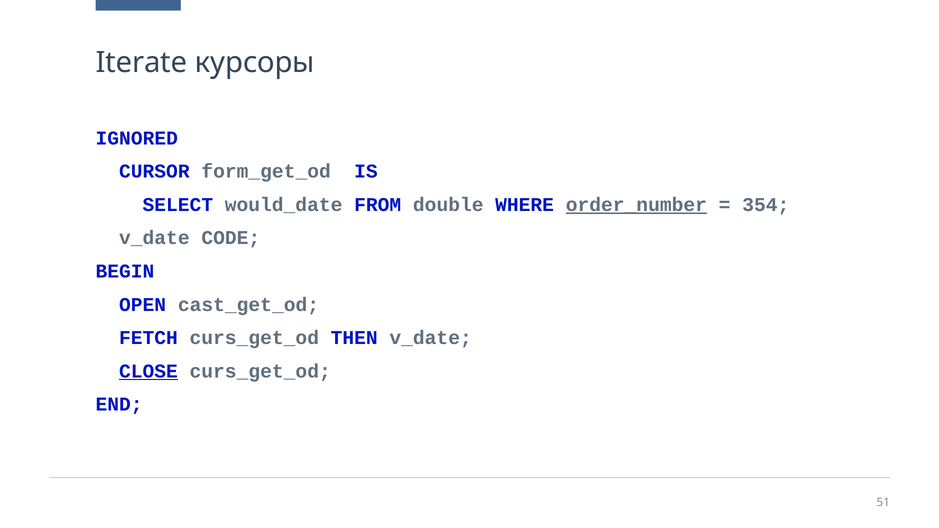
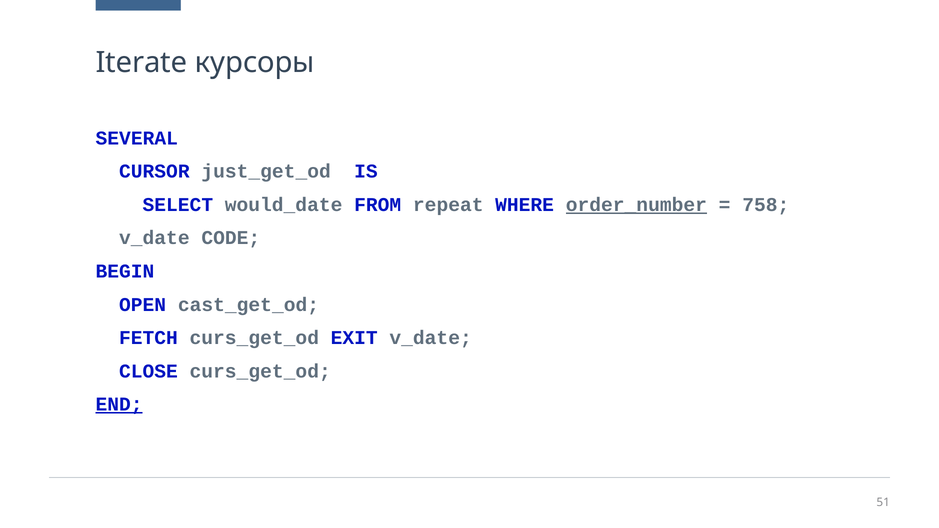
IGNORED: IGNORED -> SEVERAL (137, 138)
form_get_od: form_get_od -> just_get_od (266, 172)
double: double -> repeat (448, 205)
354: 354 -> 758 (766, 205)
THEN: THEN -> EXIT (354, 338)
CLOSE underline: present -> none (148, 371)
END underline: none -> present (119, 404)
